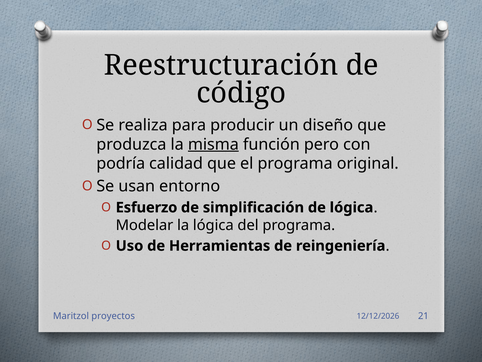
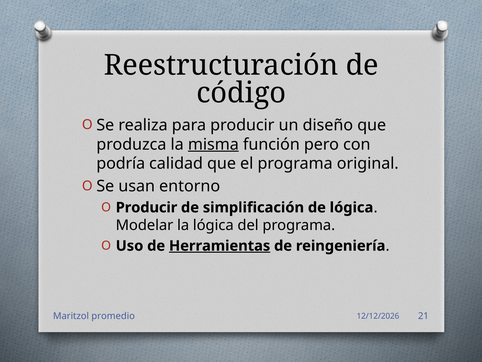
Esfuerzo: Esfuerzo -> Producir (146, 207)
Herramientas underline: none -> present (220, 246)
proyectos: proyectos -> promedio (113, 316)
